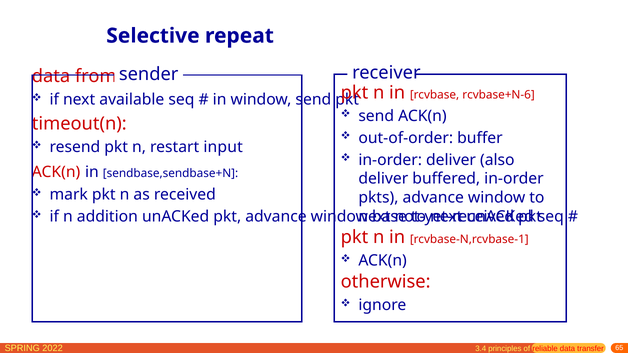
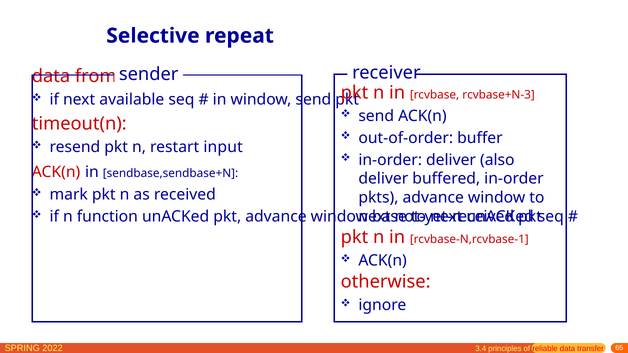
rcvbase+N-6: rcvbase+N-6 -> rcvbase+N-3 (499, 95)
addition: addition -> function (107, 217)
